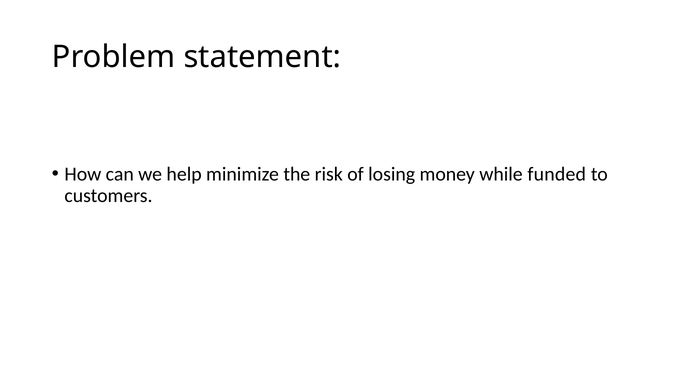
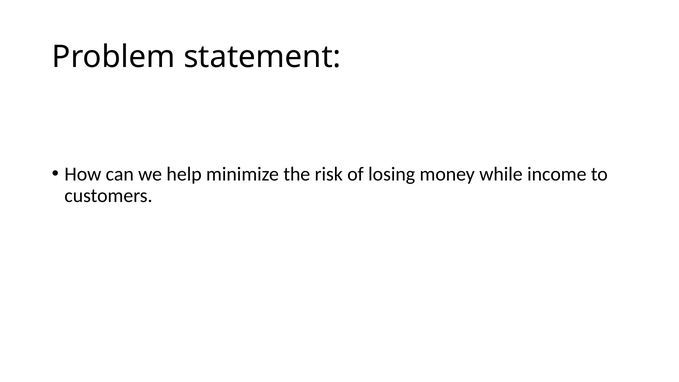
funded: funded -> income (557, 174)
